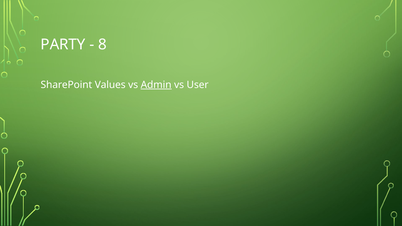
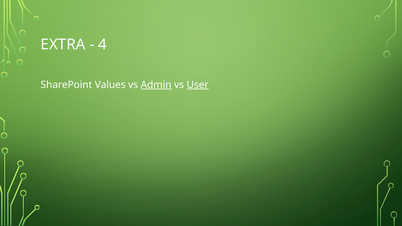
PARTY: PARTY -> EXTRA (63, 45)
8: 8 -> 4 (102, 45)
User underline: none -> present (198, 85)
